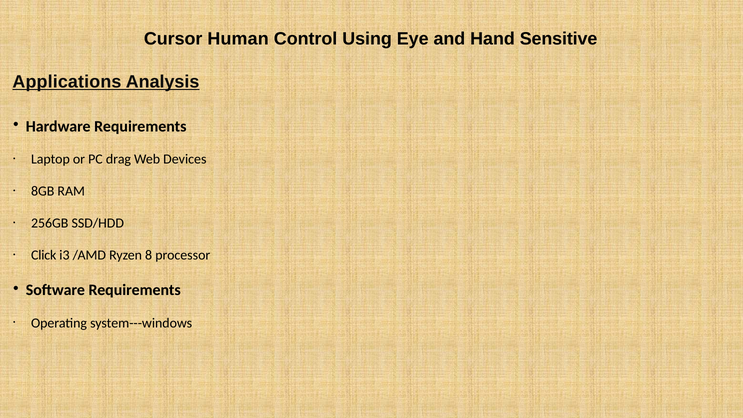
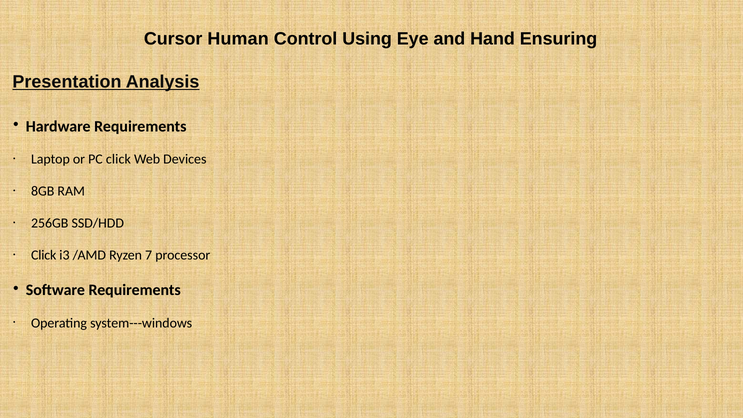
Sensitive: Sensitive -> Ensuring (559, 39)
Applications: Applications -> Presentation (67, 82)
PC drag: drag -> click (118, 159)
8: 8 -> 7 (149, 255)
